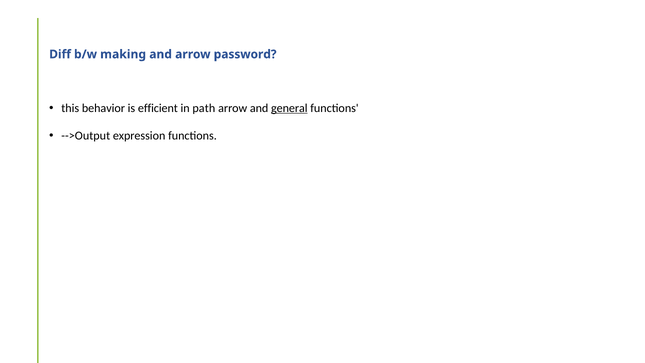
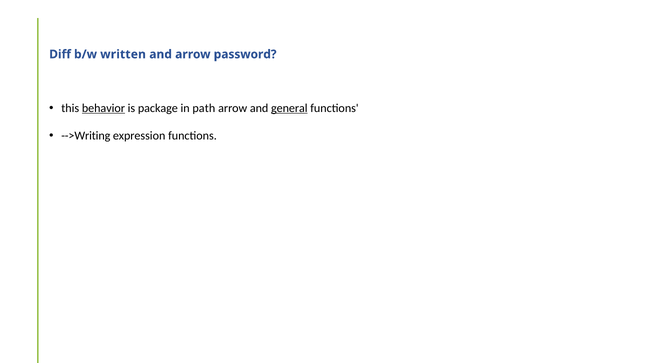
making: making -> written (123, 54)
behavior underline: none -> present (103, 108)
efficient: efficient -> package (158, 108)
-->Output: -->Output -> -->Writing (86, 136)
